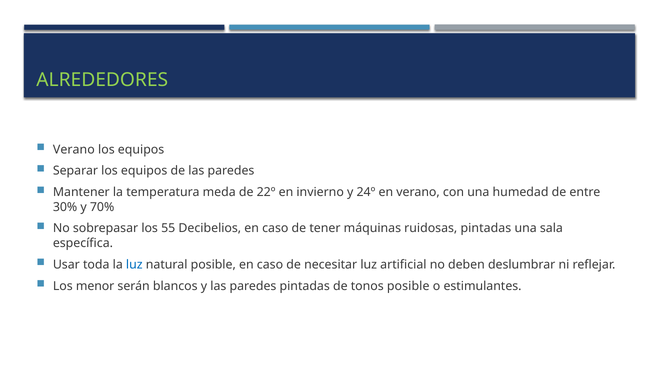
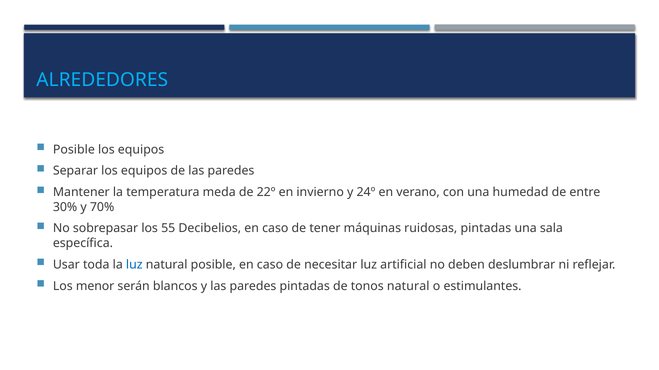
ALREDEDORES colour: light green -> light blue (102, 80)
Verano: Verano -> Posible (74, 150)
tonos posible: posible -> natural (408, 287)
